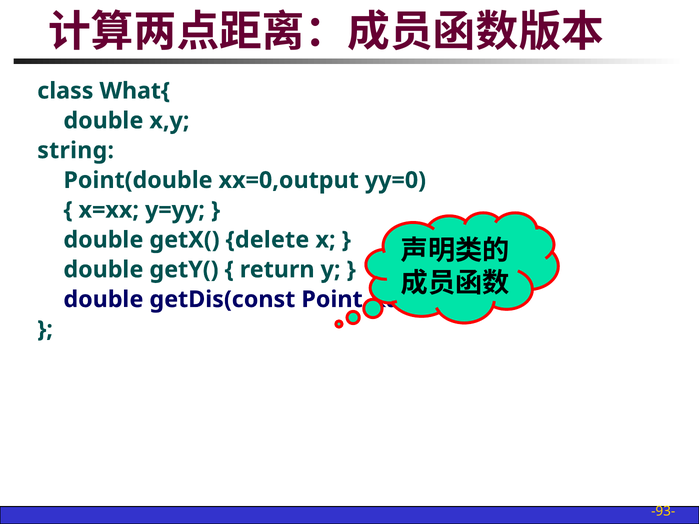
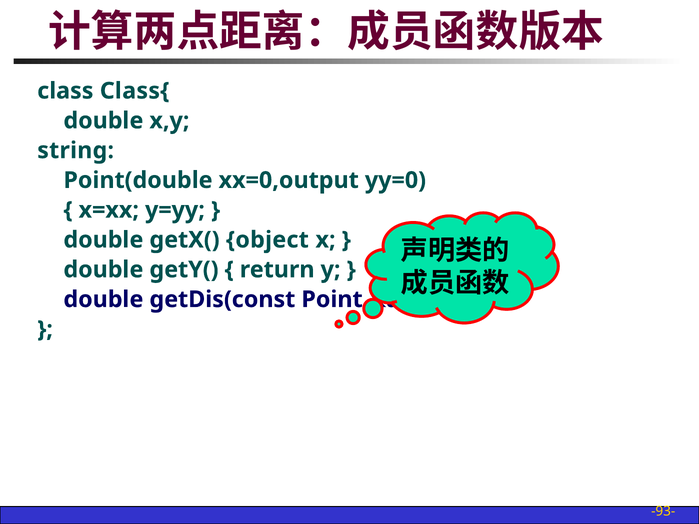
What{: What{ -> Class{ (135, 91)
delete: delete -> object (267, 240)
